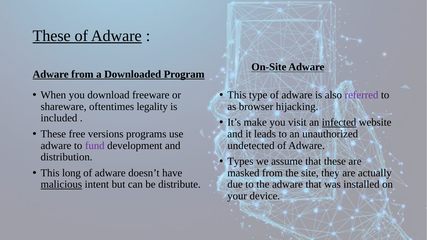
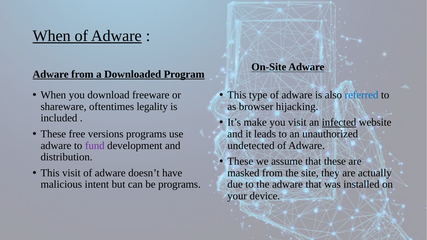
These: These -> When (52, 36)
referred colour: purple -> blue (362, 95)
Types: Types -> These (240, 162)
This long: long -> visit (71, 173)
malicious underline: present -> none (61, 185)
be distribute: distribute -> programs (179, 185)
